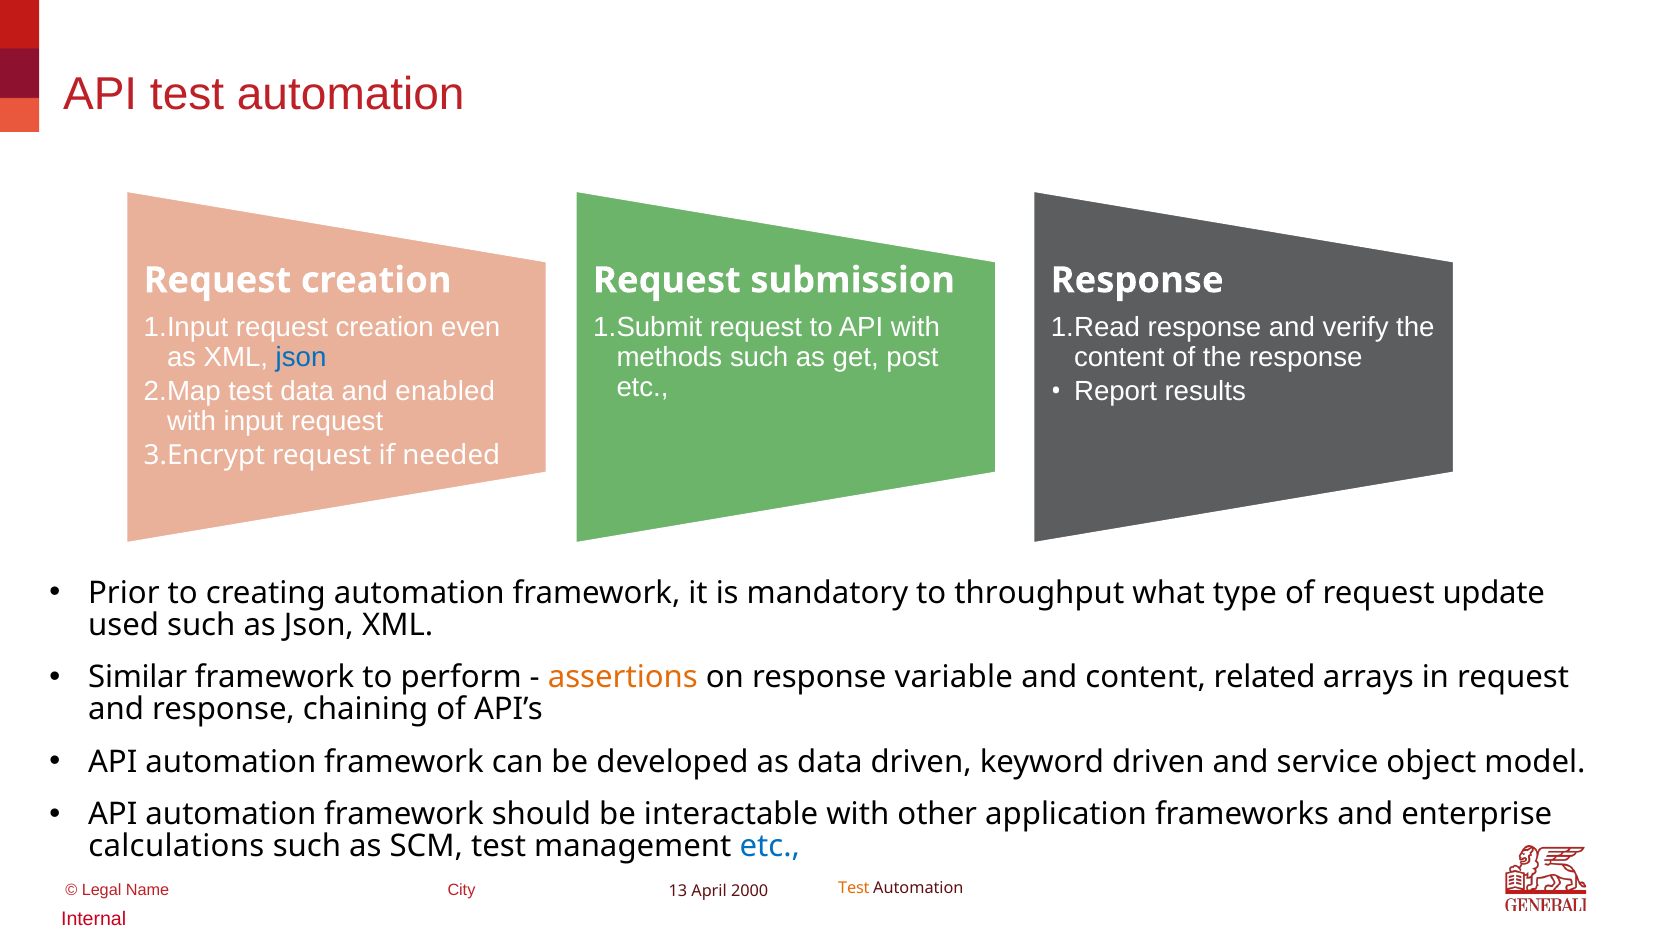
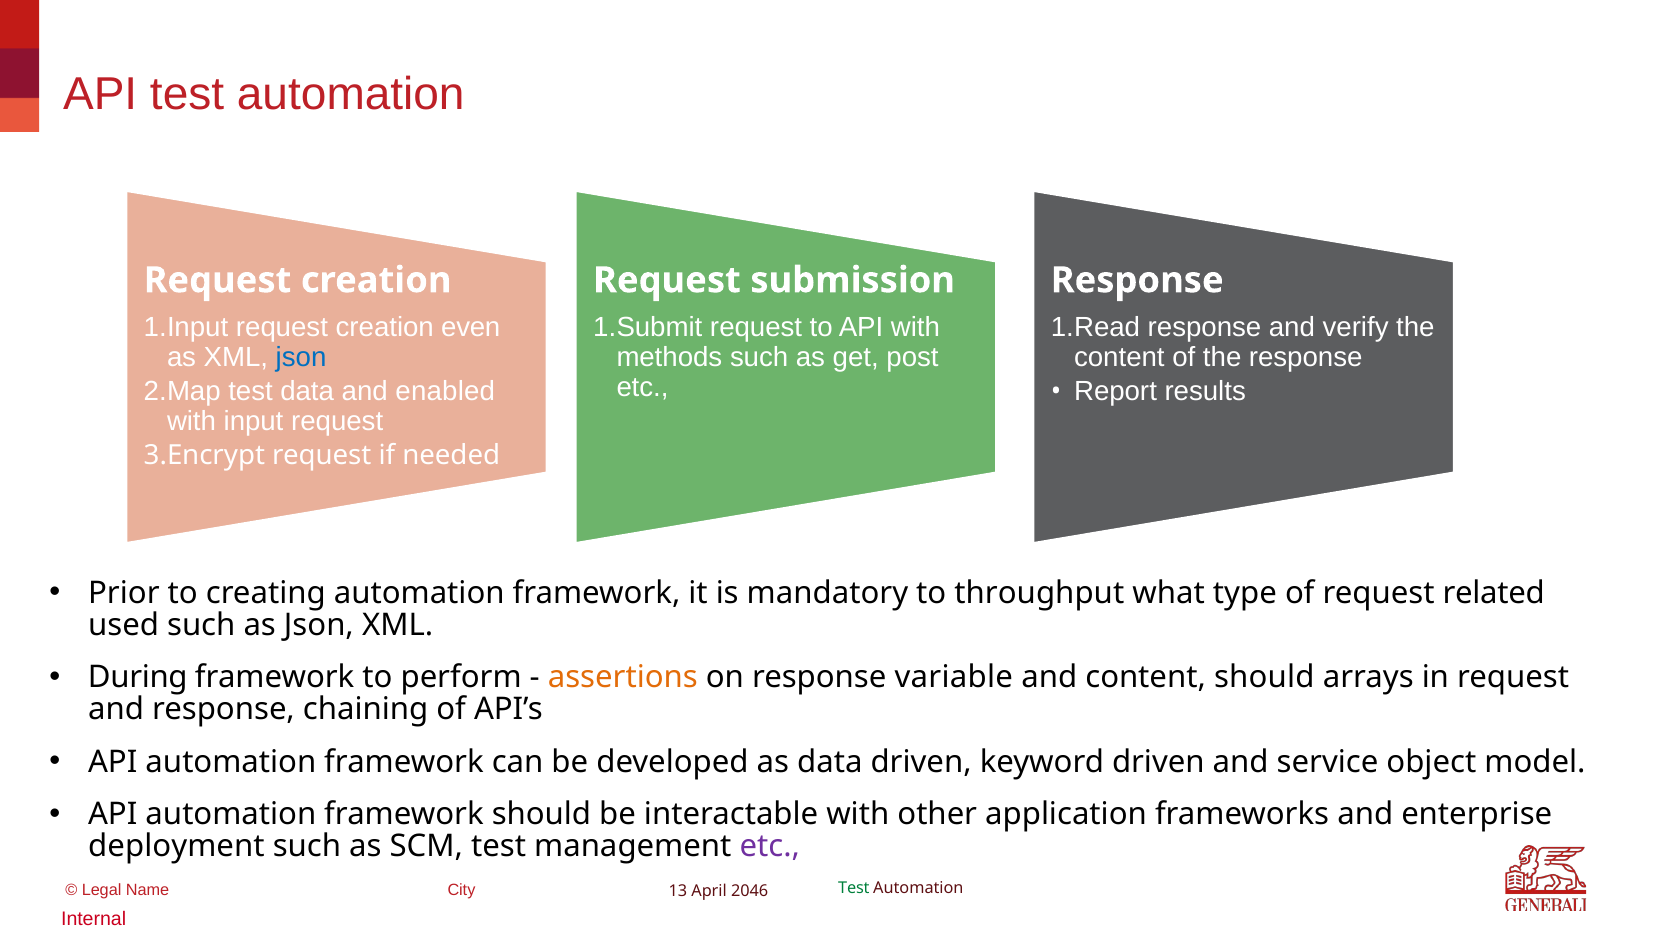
update: update -> related (1494, 593)
Similar: Similar -> During (138, 677)
content related: related -> should (1264, 677)
calculations: calculations -> deployment (176, 846)
etc colour: blue -> purple (770, 846)
Test colour: orange -> green (854, 888)
2000: 2000 -> 2046 (750, 891)
